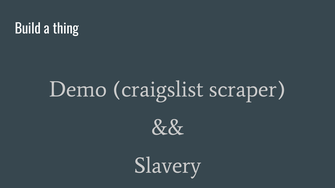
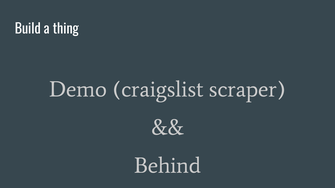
Slavery: Slavery -> Behind (168, 166)
